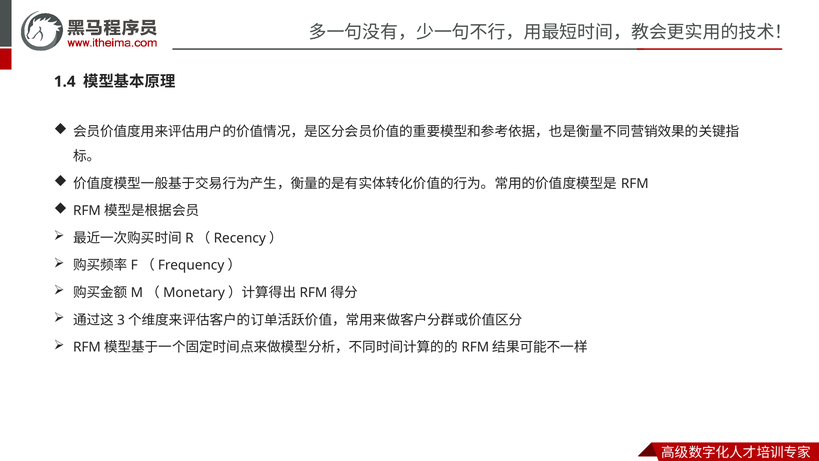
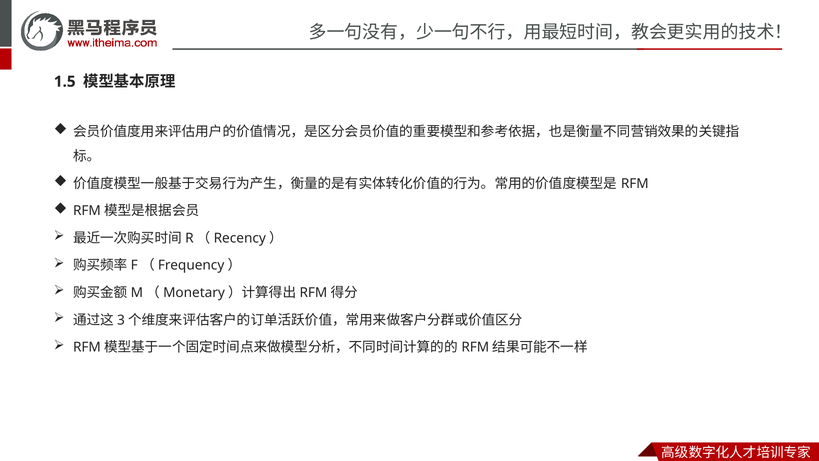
1.4: 1.4 -> 1.5 (65, 82)
